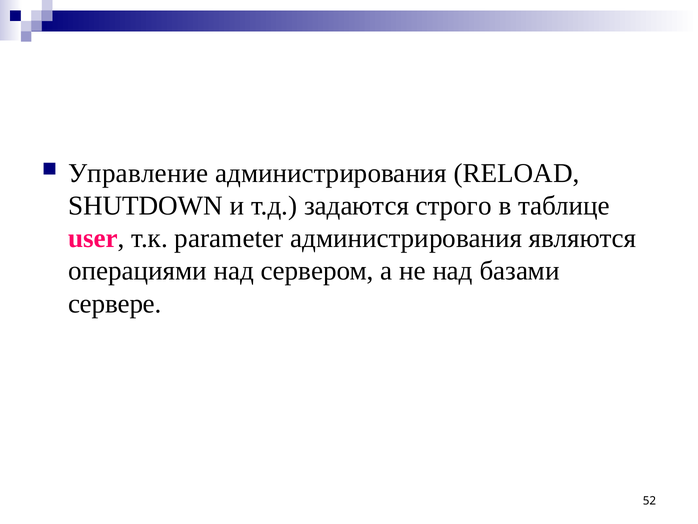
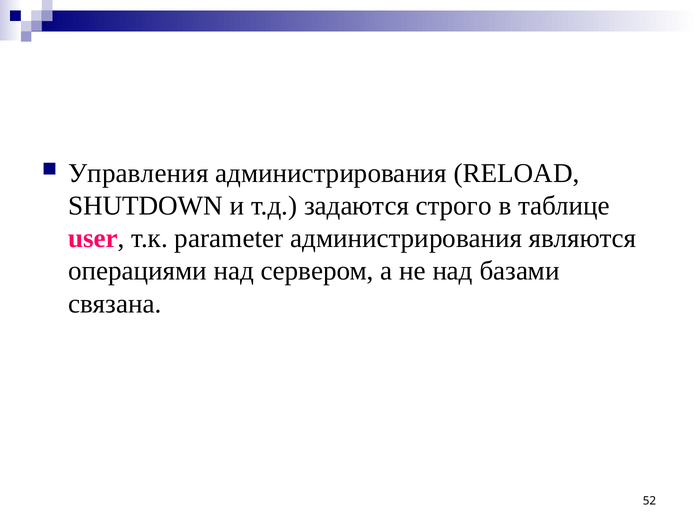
Управление: Управление -> Управления (138, 173)
сервере: сервере -> связана (115, 303)
